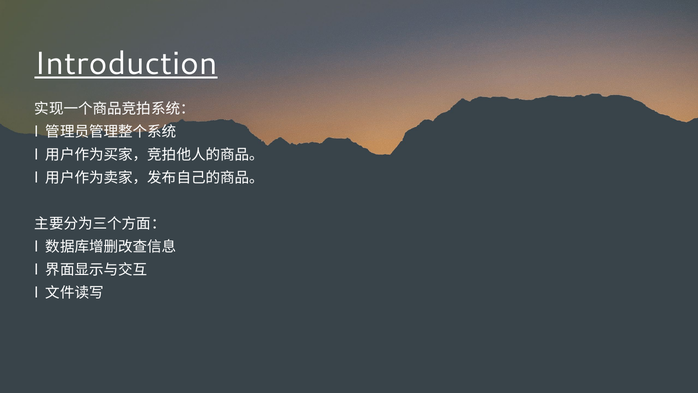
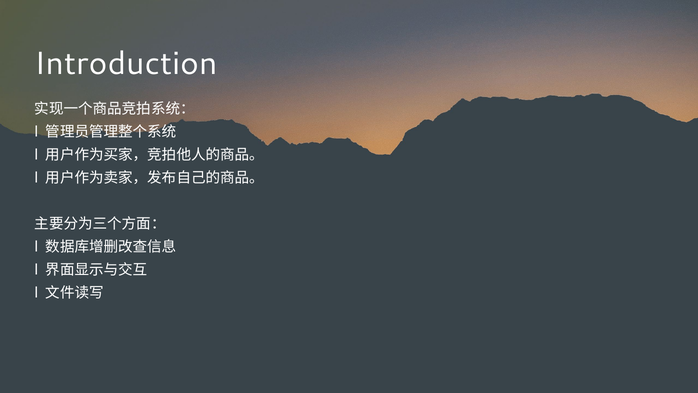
Introduction underline: present -> none (126, 64)
